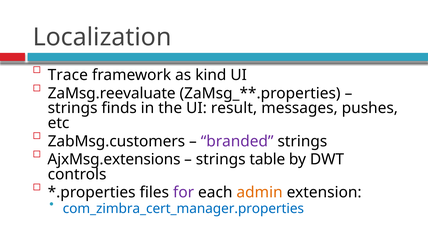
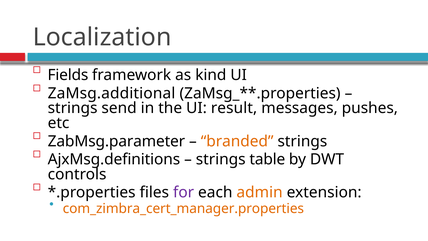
Trace: Trace -> Fields (68, 75)
ZaMsg.reevaluate: ZaMsg.reevaluate -> ZaMsg.additional (112, 93)
finds: finds -> send (119, 108)
ZabMsg.customers: ZabMsg.customers -> ZabMsg.parameter (116, 141)
branded colour: purple -> orange (237, 141)
AjxMsg.extensions: AjxMsg.extensions -> AjxMsg.definitions (114, 159)
com_zimbra_cert_manager.properties colour: blue -> orange (183, 209)
